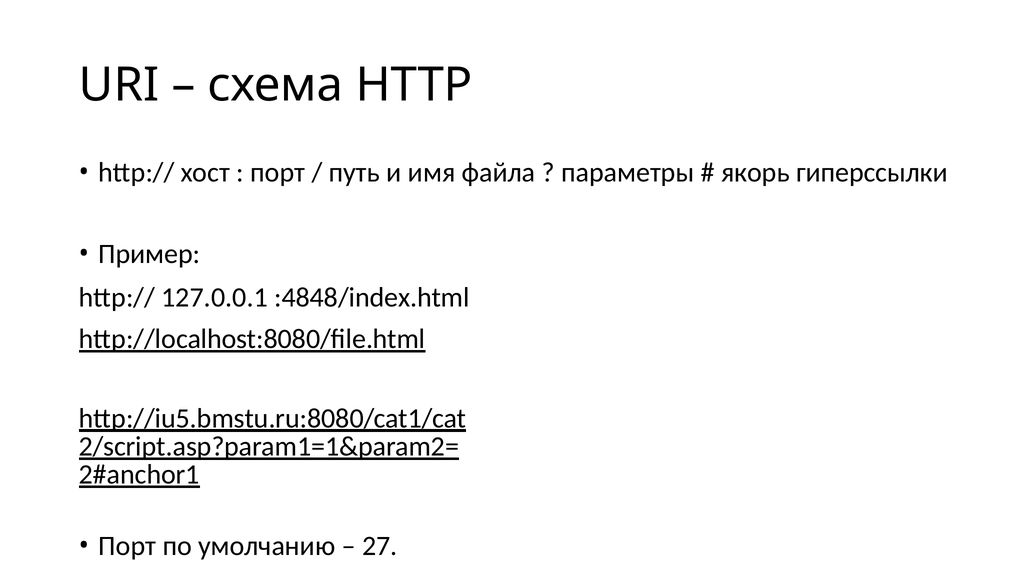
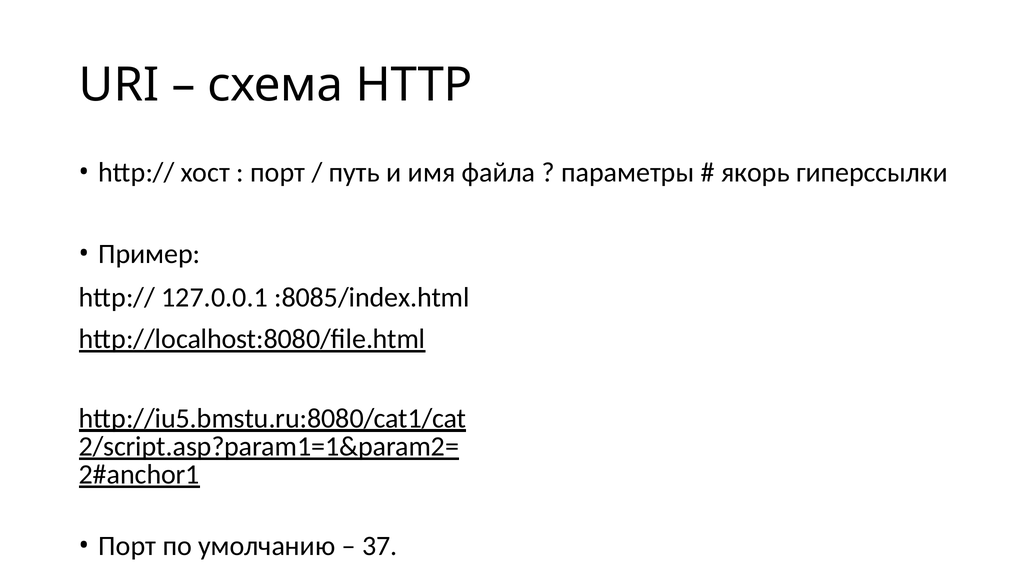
:4848/index.html: :4848/index.html -> :8085/index.html (372, 297)
27: 27 -> 37 (380, 546)
